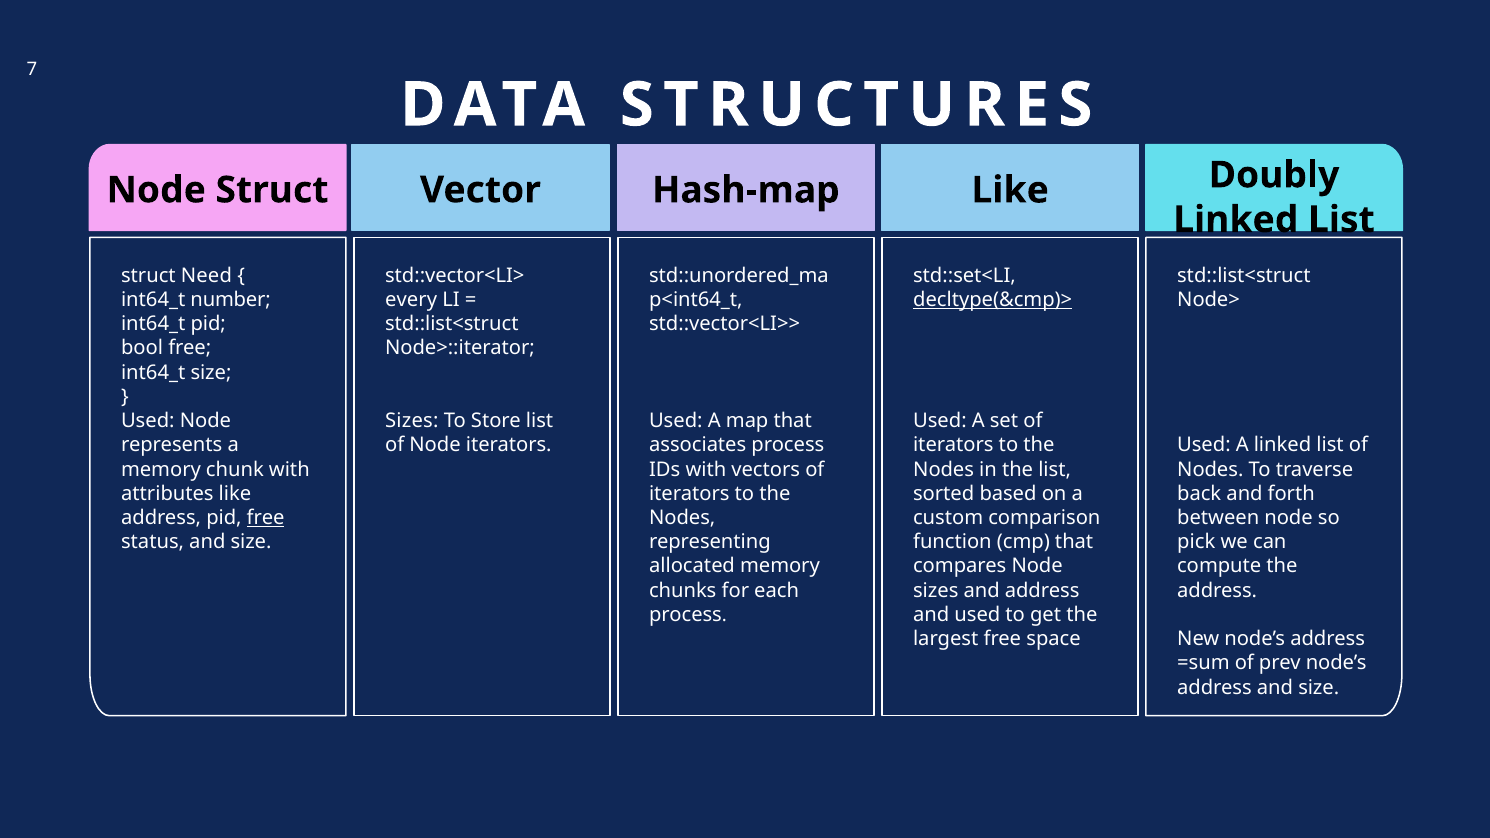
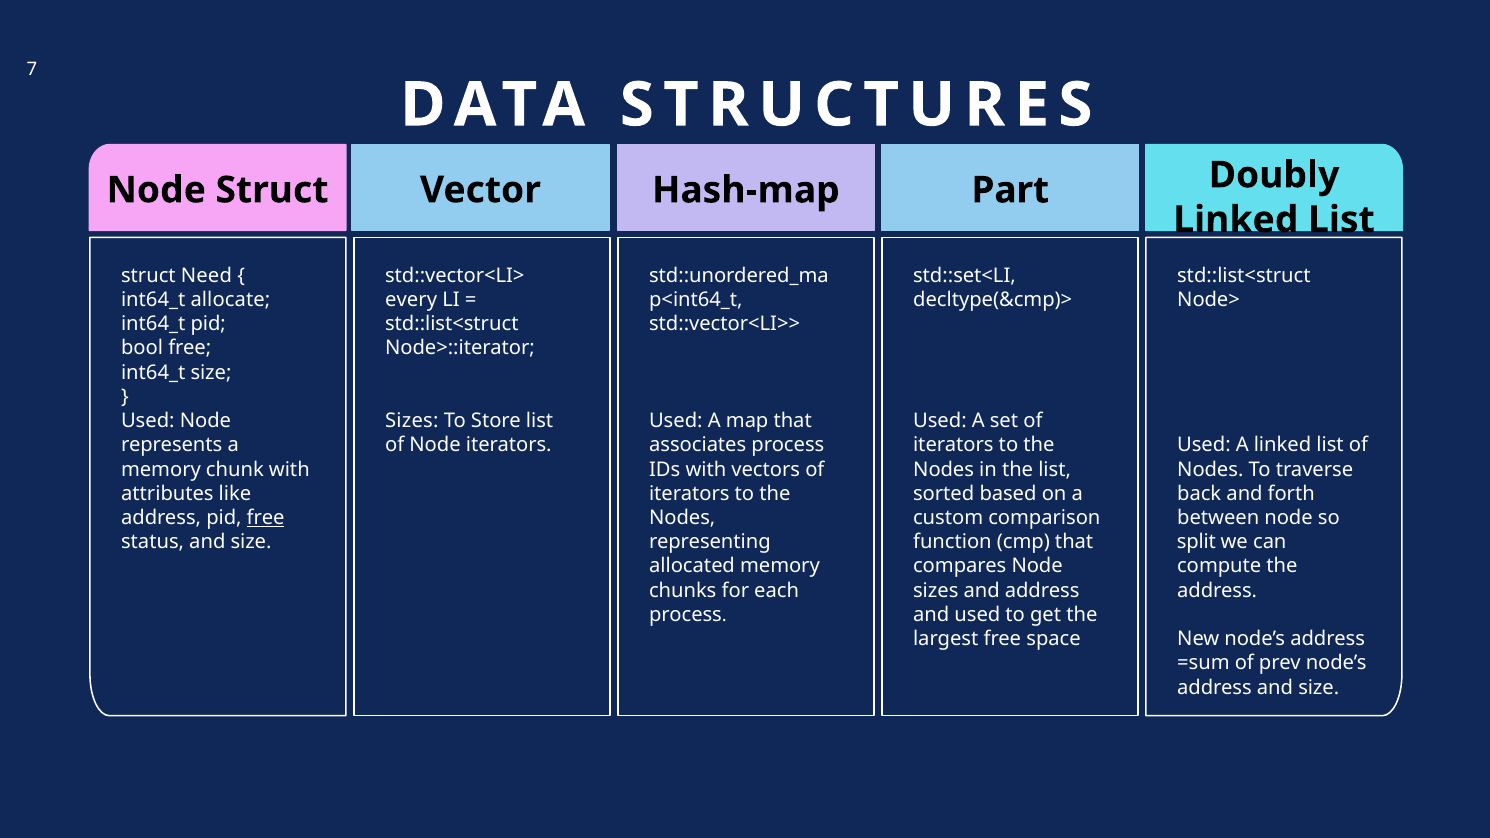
Like: Like -> Part (1010, 190)
number: number -> allocate (230, 300)
decltype(&cmp)> underline: present -> none (993, 300)
pick: pick -> split (1196, 542)
